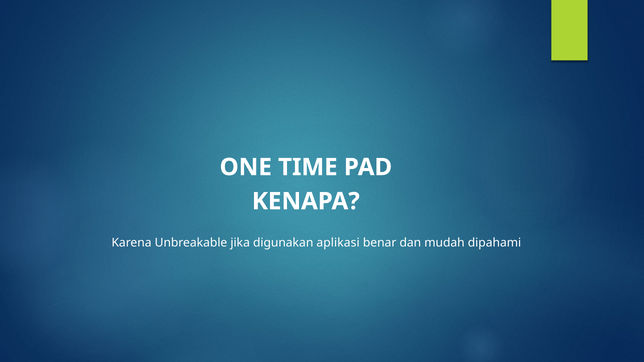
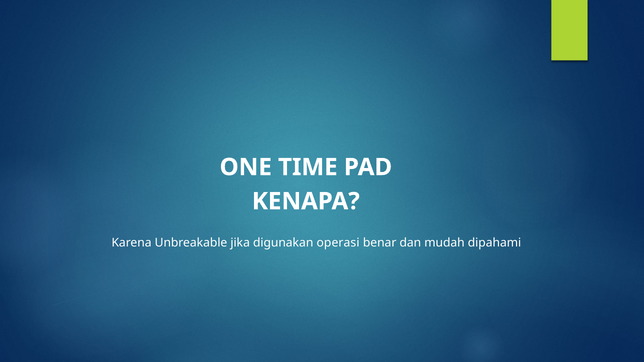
aplikasi: aplikasi -> operasi (338, 243)
